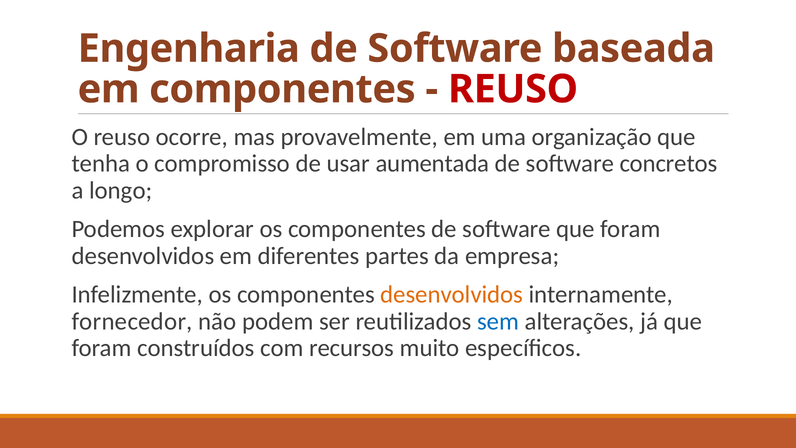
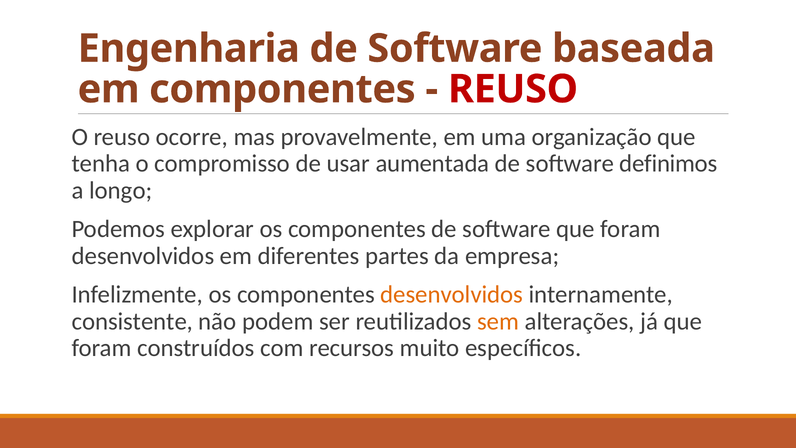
concretos: concretos -> definimos (669, 164)
fornecedor: fornecedor -> consistente (132, 321)
sem colour: blue -> orange (498, 321)
